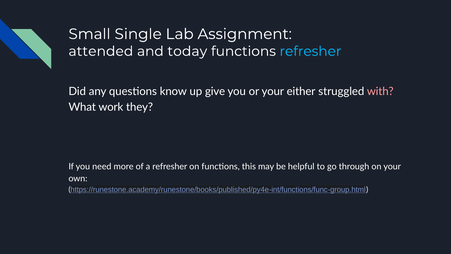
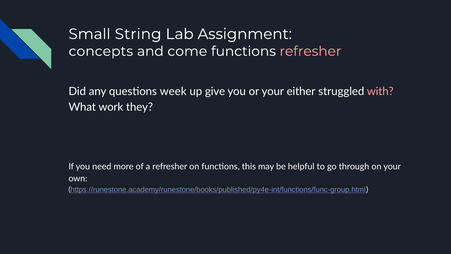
Single: Single -> String (138, 34)
attended: attended -> concepts (101, 51)
today: today -> come (187, 51)
refresher colour: light blue -> pink (310, 51)
know: know -> week (173, 91)
